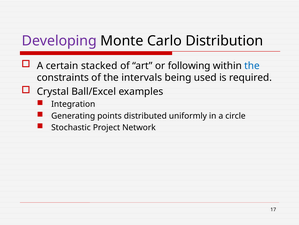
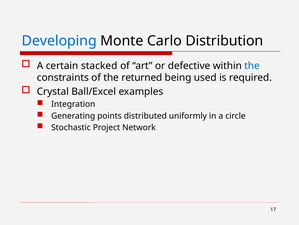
Developing colour: purple -> blue (59, 41)
following: following -> defective (189, 65)
intervals: intervals -> returned (142, 77)
